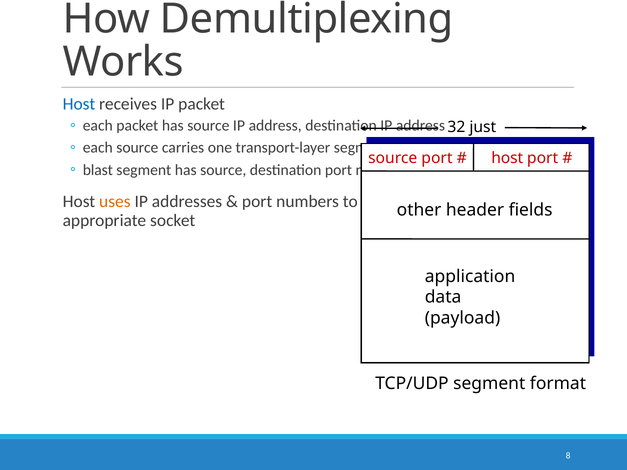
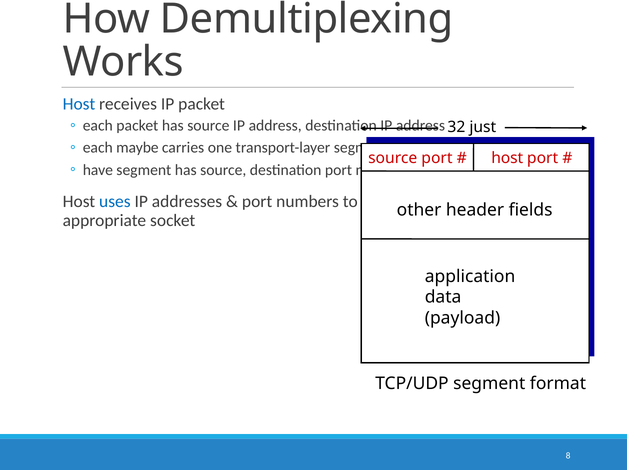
each source: source -> maybe (137, 148)
blast: blast -> have (98, 170)
uses colour: orange -> blue (115, 202)
